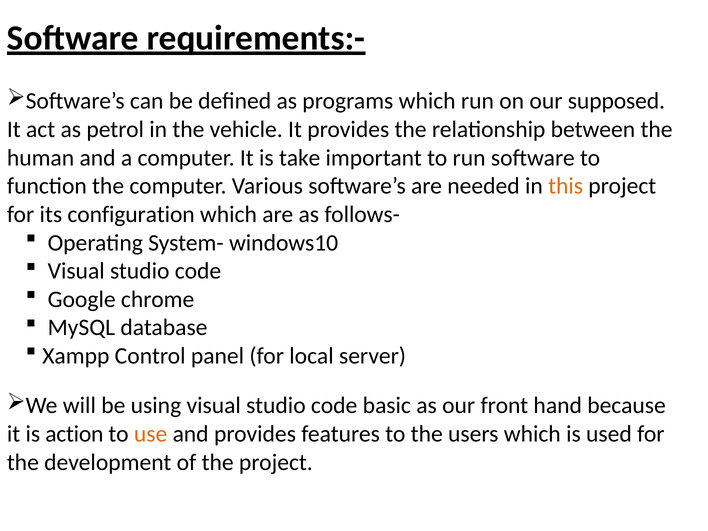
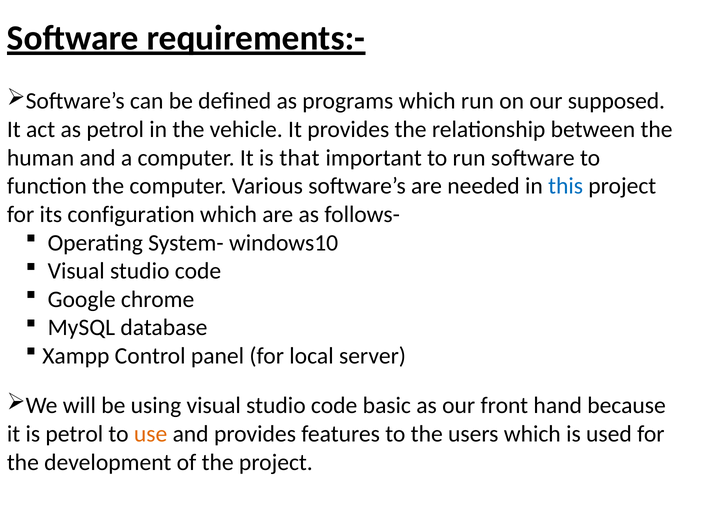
take: take -> that (300, 158)
this colour: orange -> blue (566, 186)
is action: action -> petrol (74, 434)
